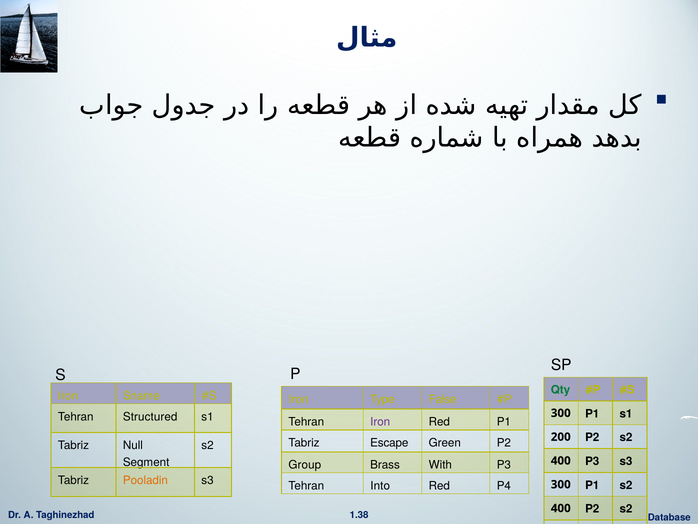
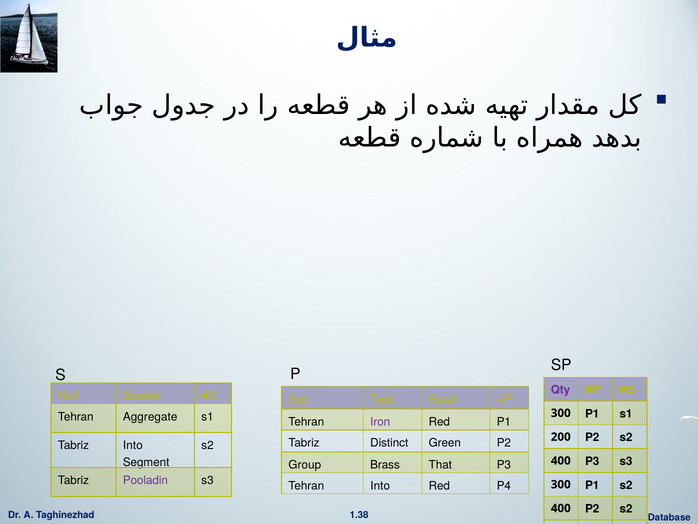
Qty colour: green -> purple (560, 390)
Iron: Iron -> Null (68, 395)
False: False -> Read (443, 399)
Structured: Structured -> Aggregate (150, 416)
Escape: Escape -> Distinct (389, 442)
Tabriz Null: Null -> Into (133, 445)
With: With -> That (440, 464)
Pooladin colour: orange -> purple (145, 480)
